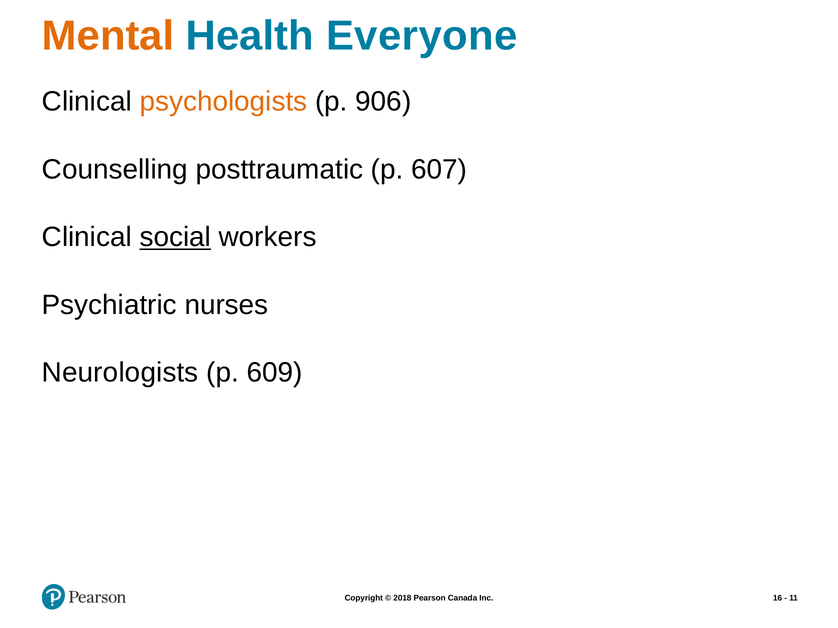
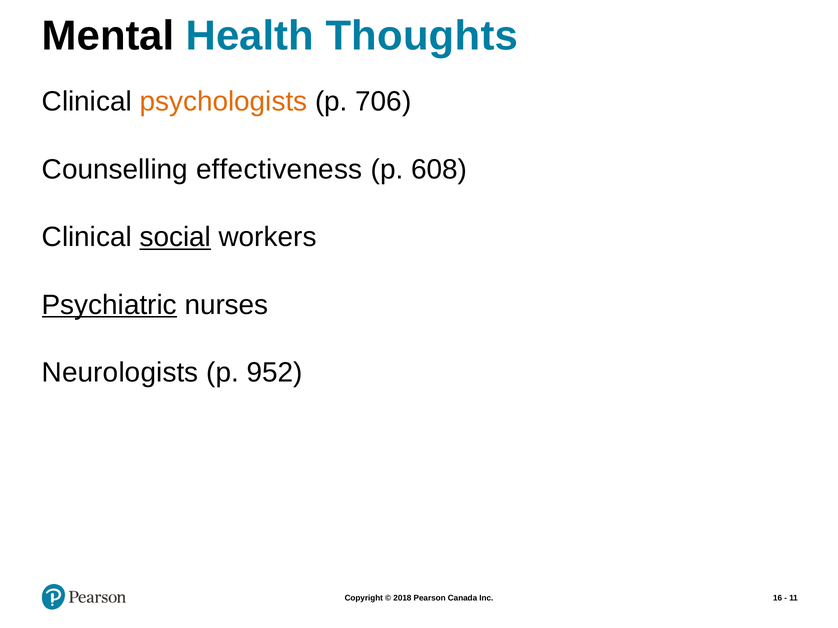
Mental colour: orange -> black (108, 36)
Everyone: Everyone -> Thoughts (422, 36)
906: 906 -> 706 (383, 102)
posttraumatic: posttraumatic -> effectiveness (279, 170)
607: 607 -> 608 (439, 170)
Psychiatric underline: none -> present (109, 305)
609: 609 -> 952 (275, 373)
